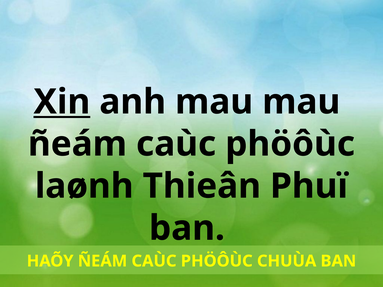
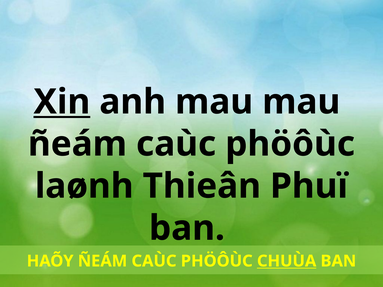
CHUÙA underline: none -> present (287, 261)
